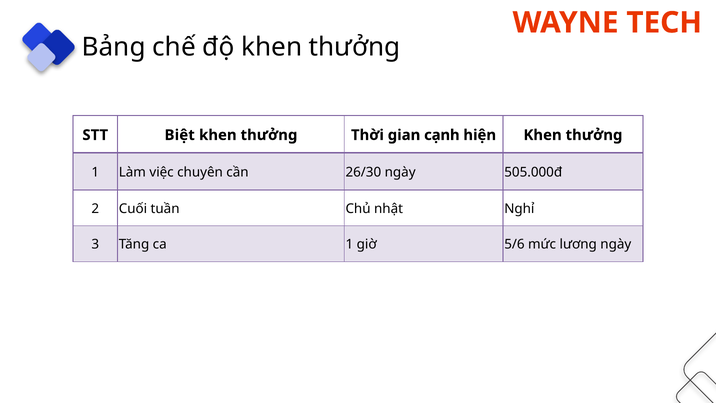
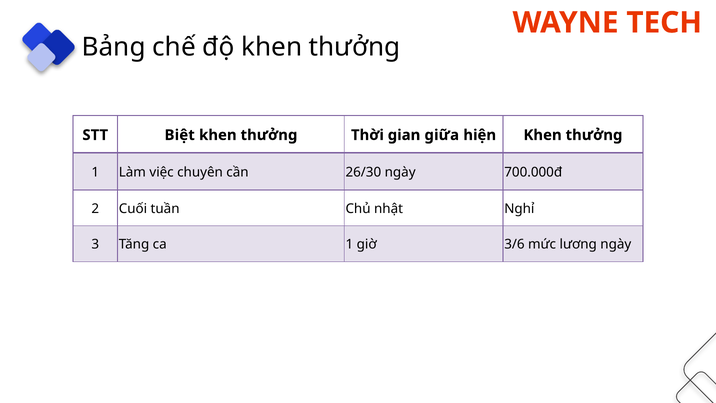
cạnh: cạnh -> giữa (442, 135)
505.000đ: 505.000đ -> 700.000đ (533, 172)
5/6: 5/6 -> 3/6 (514, 244)
